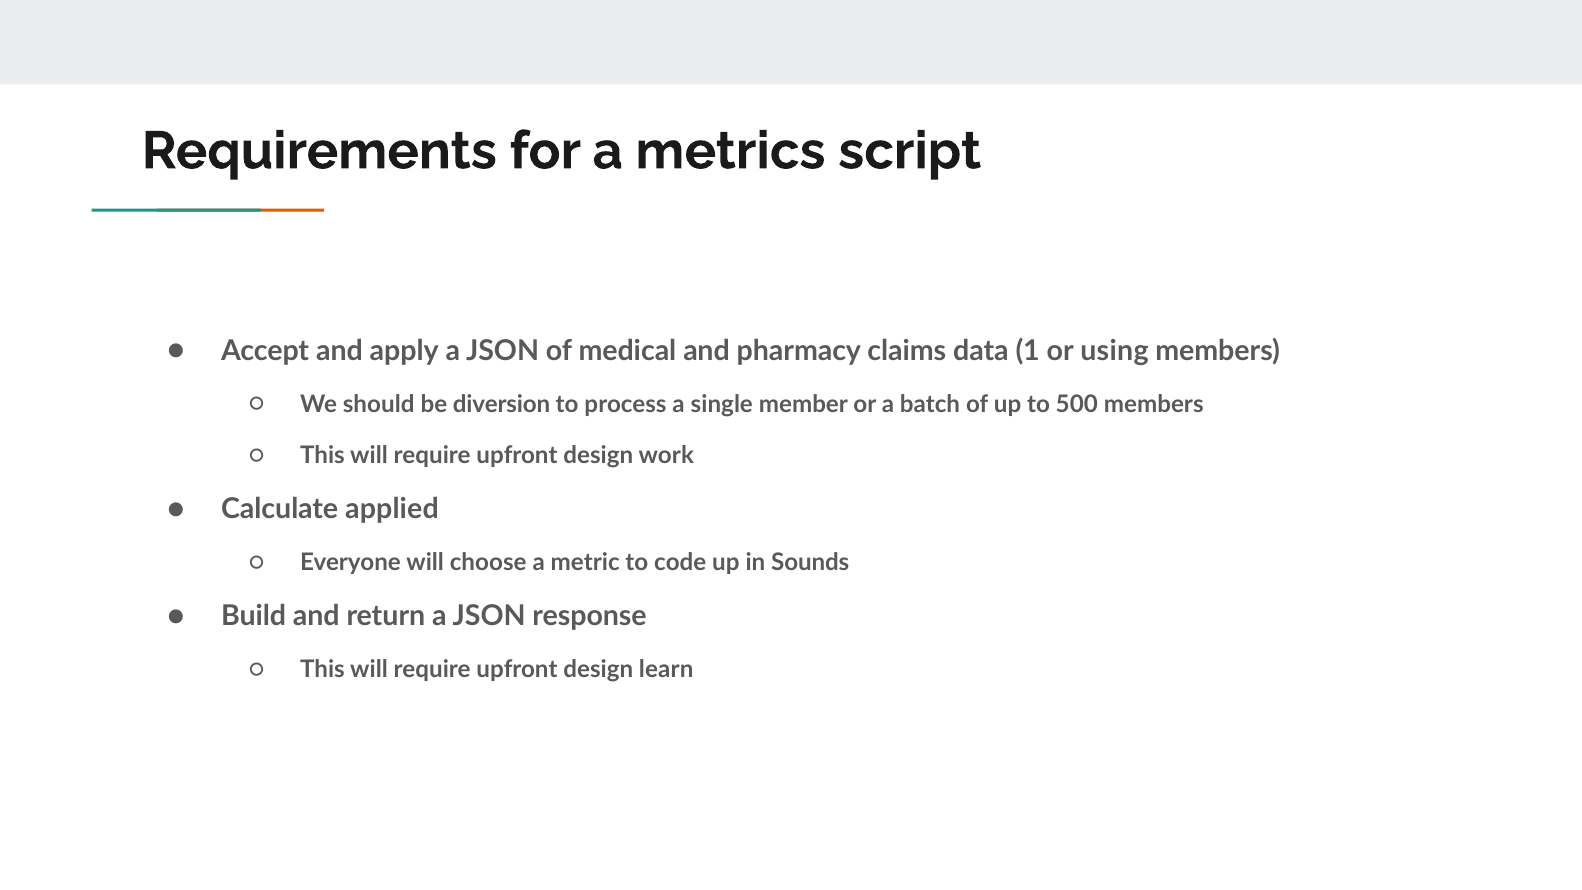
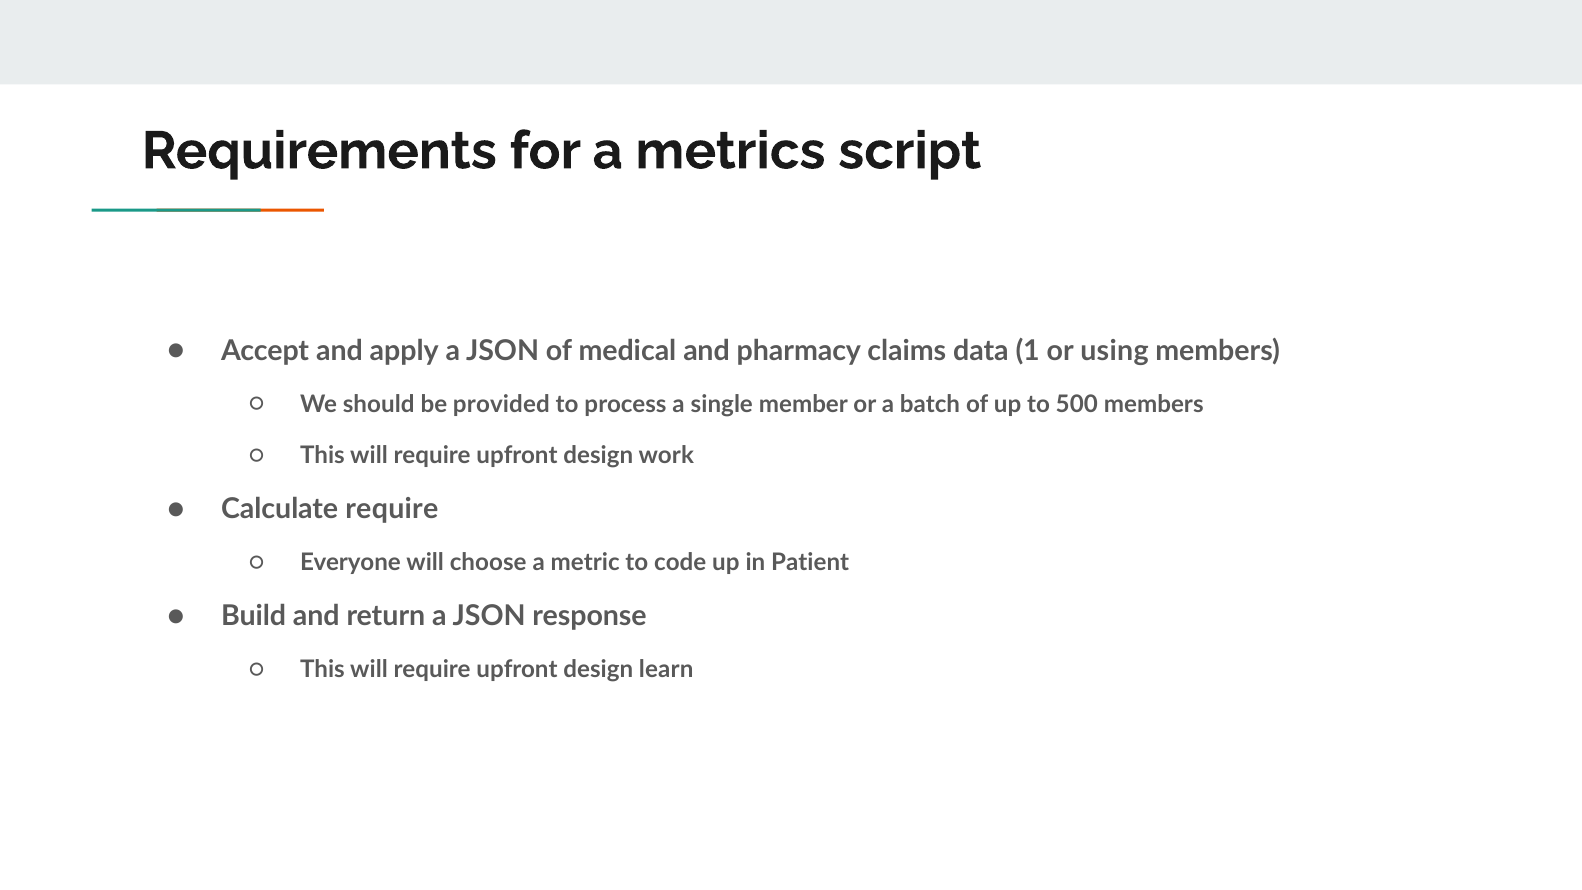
diversion: diversion -> provided (501, 404)
Calculate applied: applied -> require (392, 509)
Sounds: Sounds -> Patient (810, 563)
